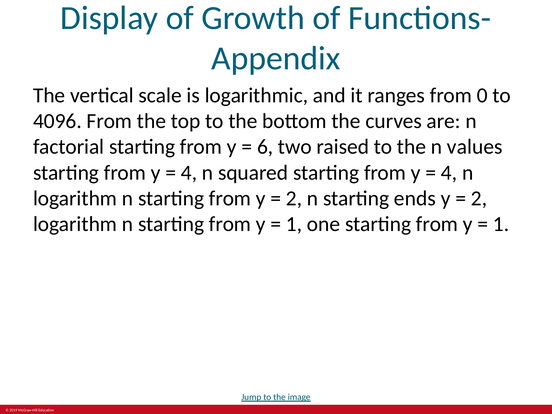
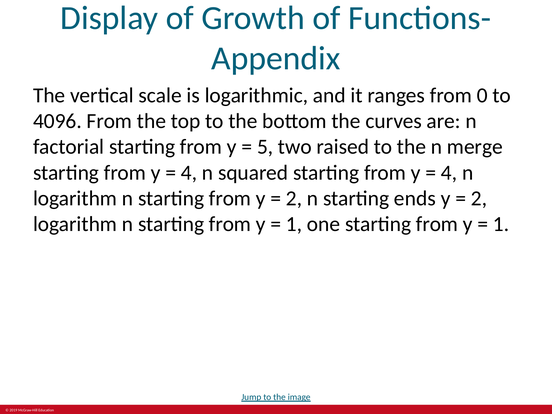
6: 6 -> 5 (265, 147)
values: values -> merge (475, 147)
